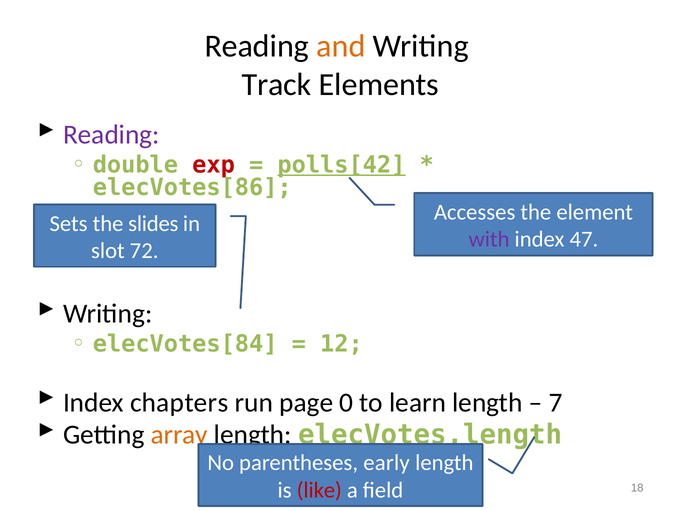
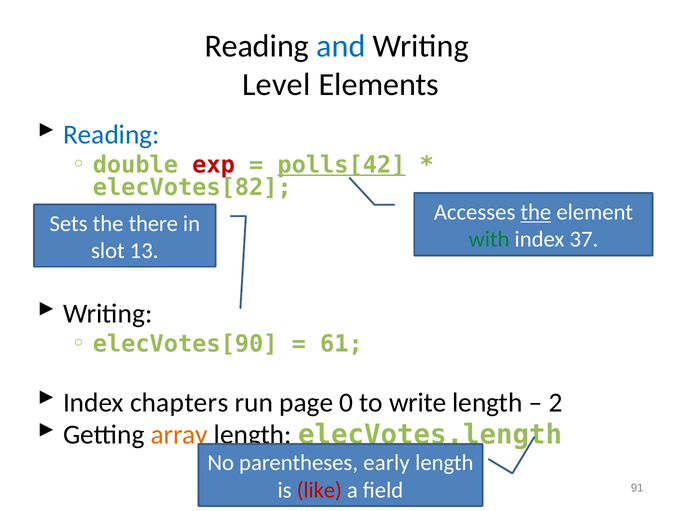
and colour: orange -> blue (341, 46)
Track: Track -> Level (276, 85)
Reading colour: purple -> blue (111, 135)
elecVotes[86: elecVotes[86 -> elecVotes[82 (192, 188)
the underline: none -> present (536, 212)
slides: slides -> there (153, 223)
with colour: purple -> green (489, 239)
47: 47 -> 37 (584, 239)
72: 72 -> 13 (144, 251)
elecVotes[84: elecVotes[84 -> elecVotes[90 (185, 344)
12: 12 -> 61 (341, 344)
learn: learn -> write (418, 402)
7: 7 -> 2 (555, 402)
18: 18 -> 91 (637, 488)
